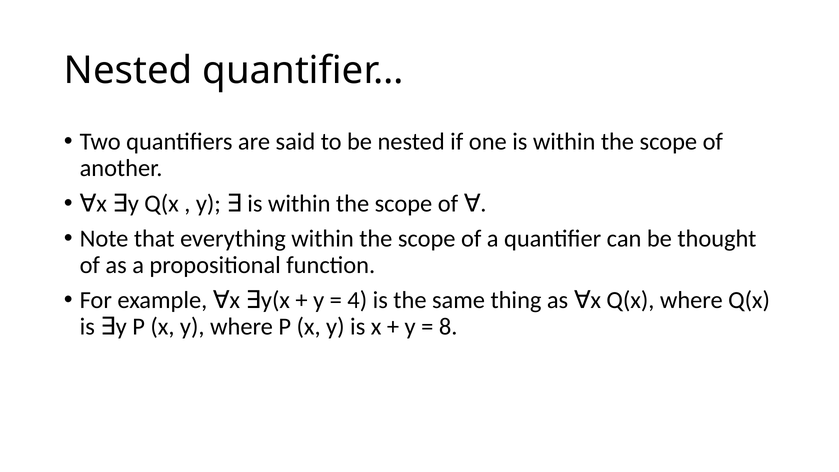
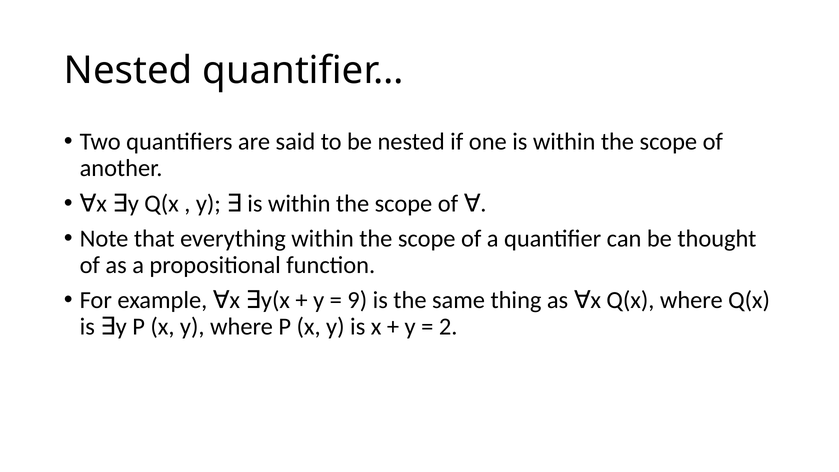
4: 4 -> 9 (357, 300)
8: 8 -> 2 (448, 327)
